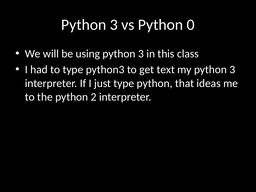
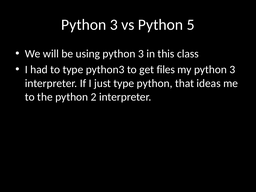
0: 0 -> 5 (191, 25)
text: text -> files (166, 70)
